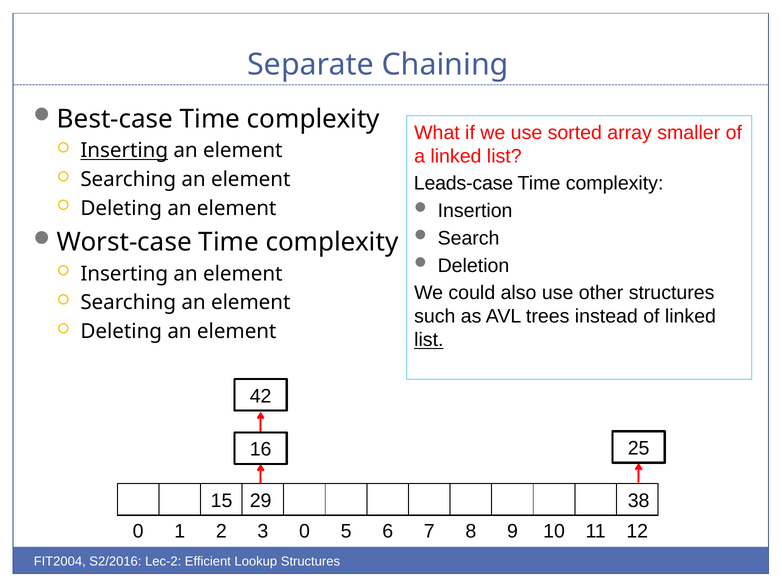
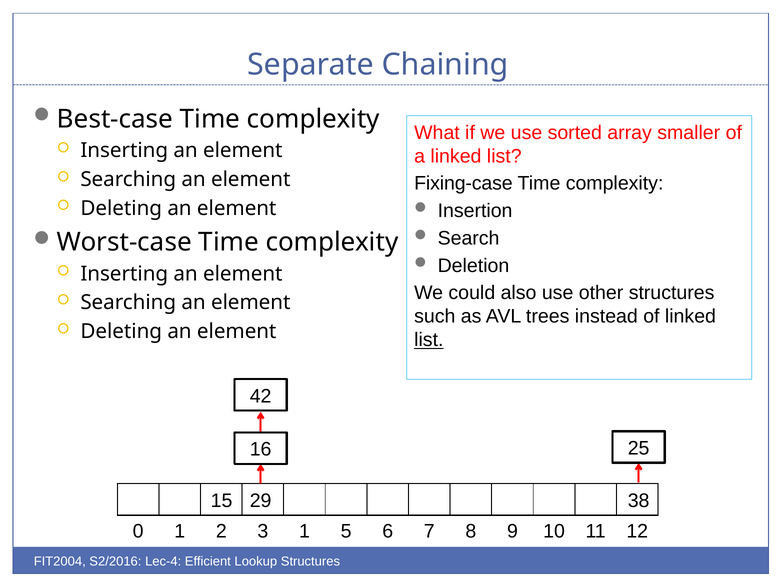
Inserting underline: present -> none (124, 151)
Leads-case: Leads-case -> Fixing-case (463, 183)
3 0: 0 -> 1 (305, 531)
Lec-2: Lec-2 -> Lec-4 (163, 561)
